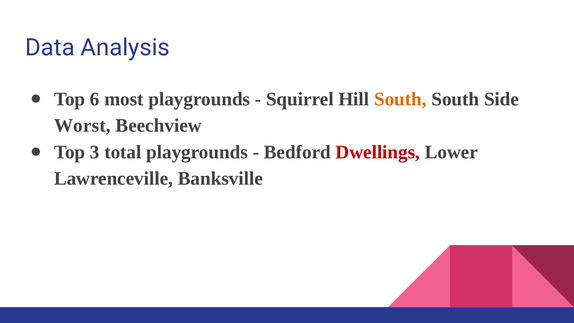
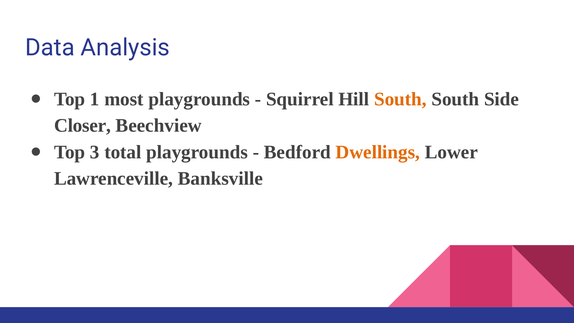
6: 6 -> 1 (95, 99)
Worst: Worst -> Closer (82, 126)
Dwellings colour: red -> orange (378, 152)
